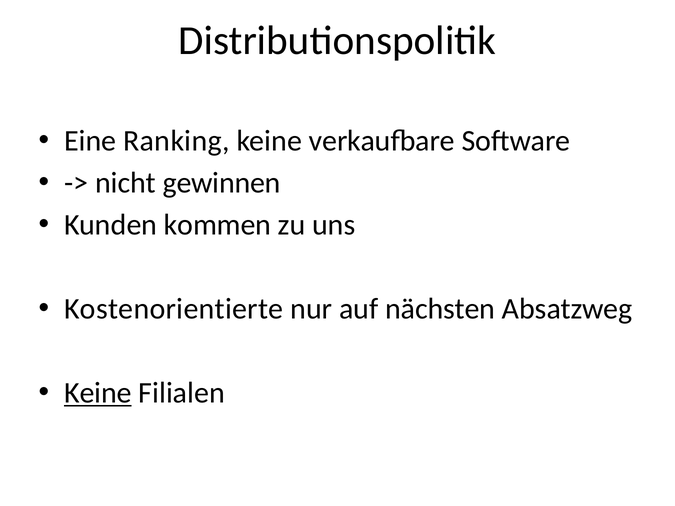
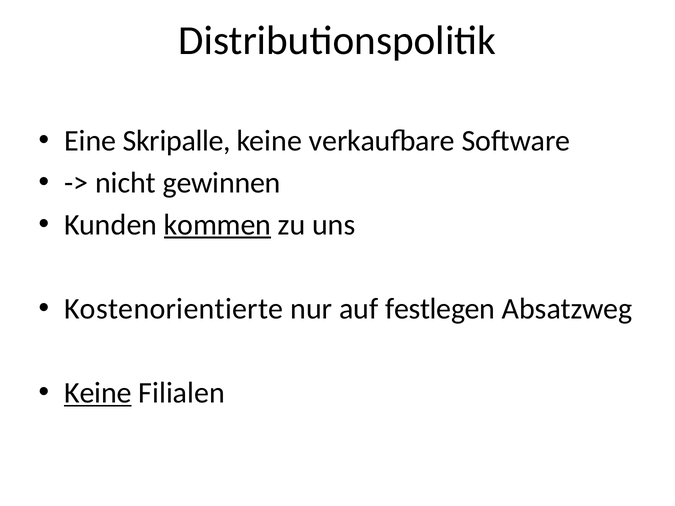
Ranking: Ranking -> Skripalle (177, 141)
kommen underline: none -> present (218, 225)
nächsten: nächsten -> festlegen (440, 309)
